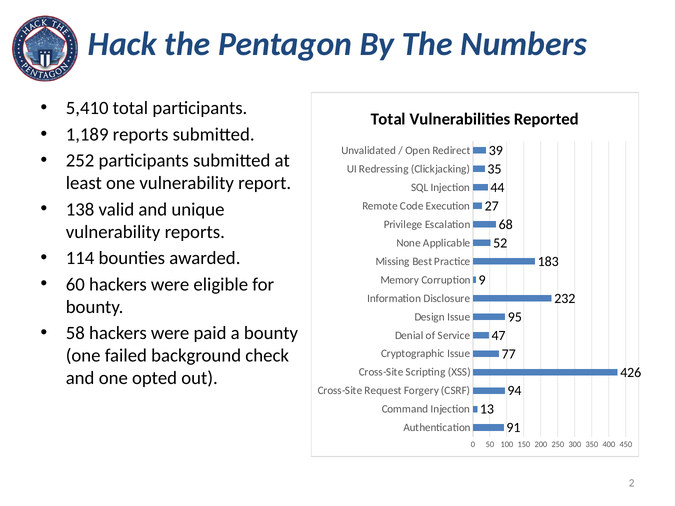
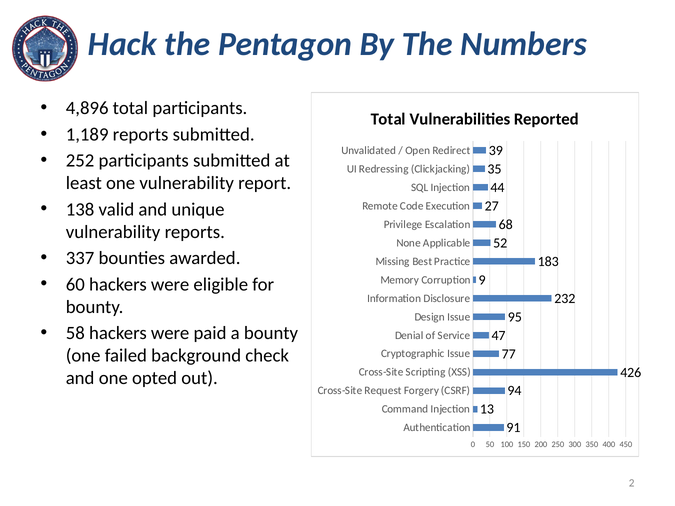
5,410: 5,410 -> 4,896 (87, 108)
114: 114 -> 337 (80, 258)
